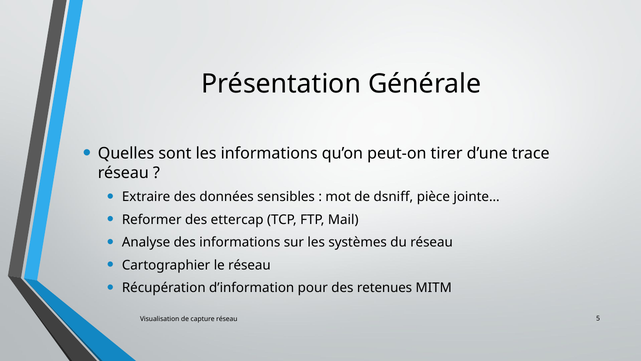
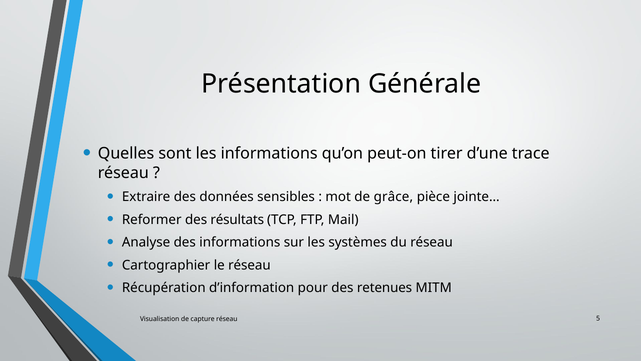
dsniff: dsniff -> grâce (393, 197)
ettercap: ettercap -> résultats (237, 219)
